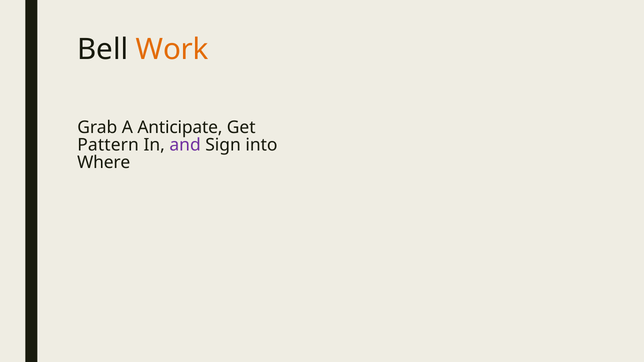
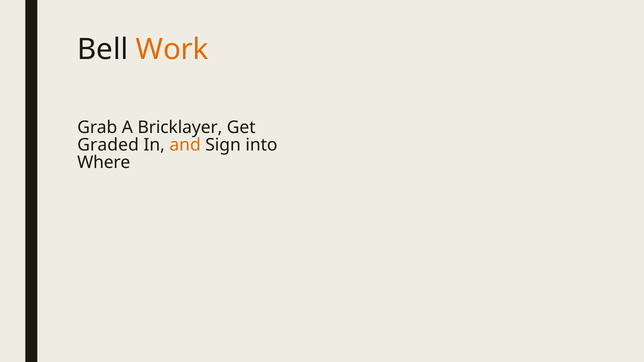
Anticipate: Anticipate -> Bricklayer (180, 127)
Pattern: Pattern -> Graded (108, 145)
and colour: purple -> orange (185, 145)
